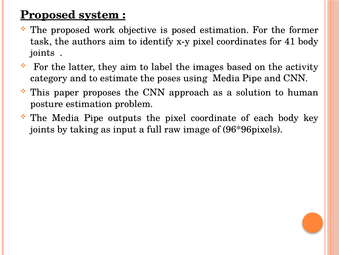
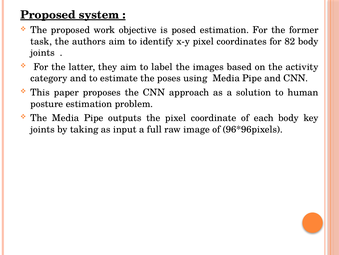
41: 41 -> 82 (290, 41)
